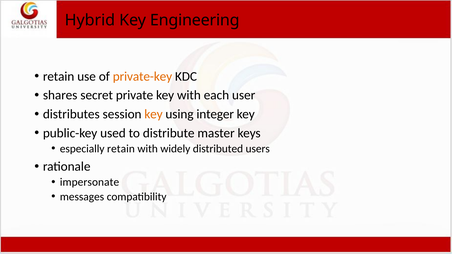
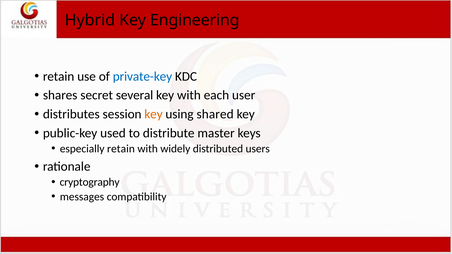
private-key colour: orange -> blue (142, 76)
private: private -> several (135, 95)
integer: integer -> shared (215, 114)
impersonate: impersonate -> cryptography (90, 182)
